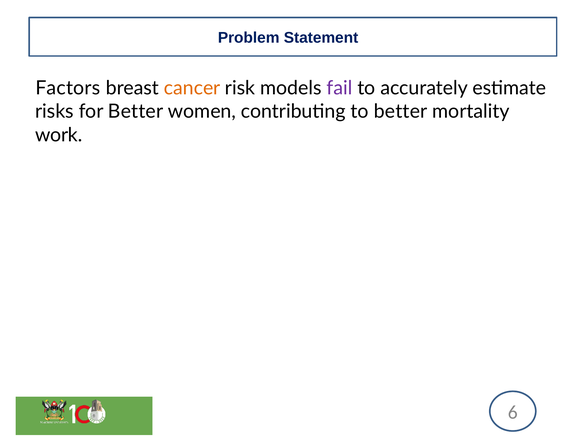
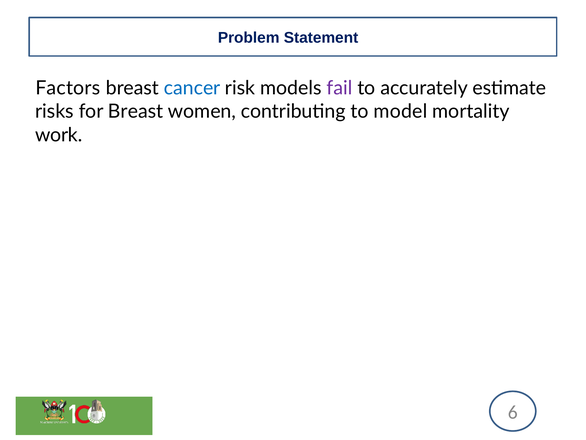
cancer colour: orange -> blue (192, 88)
for Better: Better -> Breast (136, 111)
to better: better -> model (401, 111)
